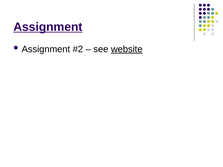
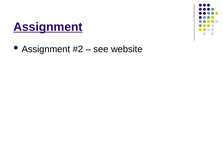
website underline: present -> none (127, 49)
